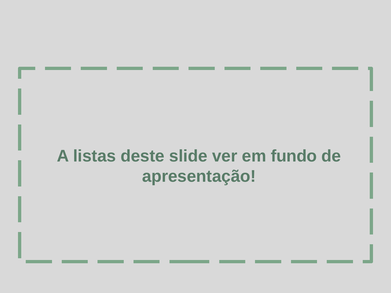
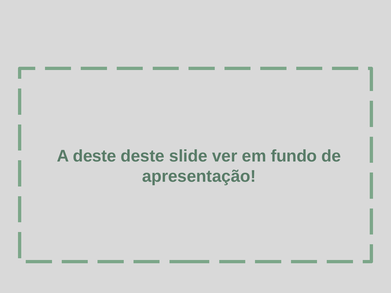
A listas: listas -> deste (95, 156)
